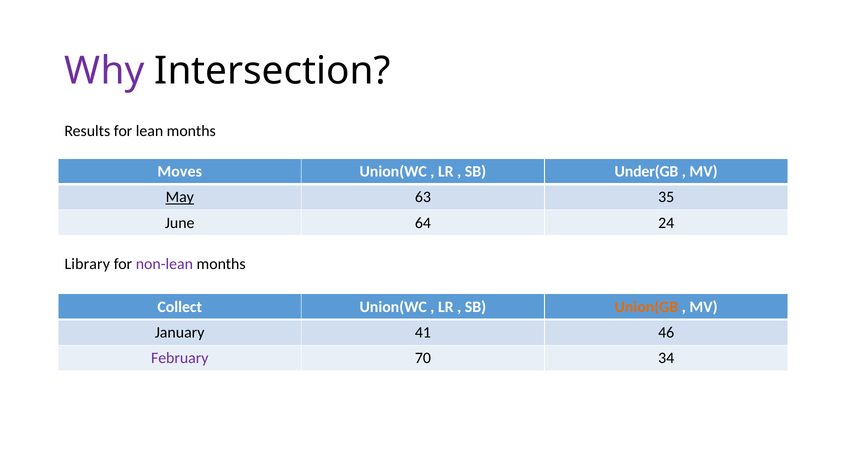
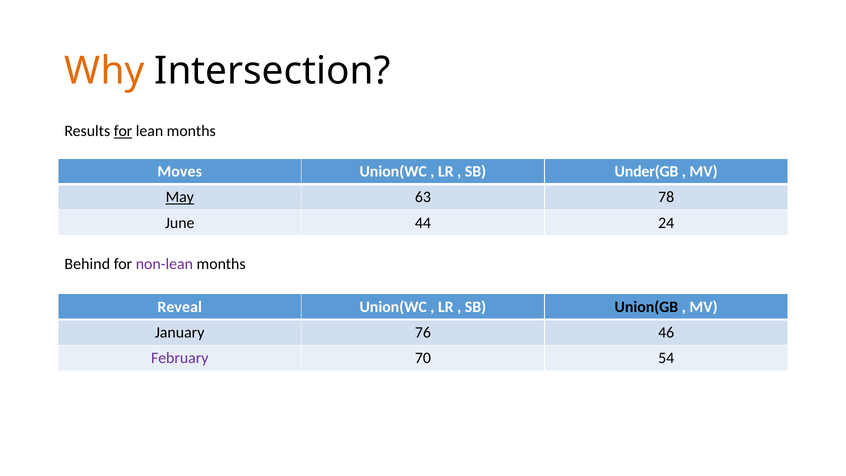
Why colour: purple -> orange (104, 71)
for underline: none -> present (123, 131)
35: 35 -> 78 (666, 197)
64: 64 -> 44 (423, 223)
Library: Library -> Behind (87, 264)
Collect: Collect -> Reveal (180, 307)
Union(GB colour: orange -> black (646, 307)
41: 41 -> 76 (423, 332)
34: 34 -> 54 (666, 358)
